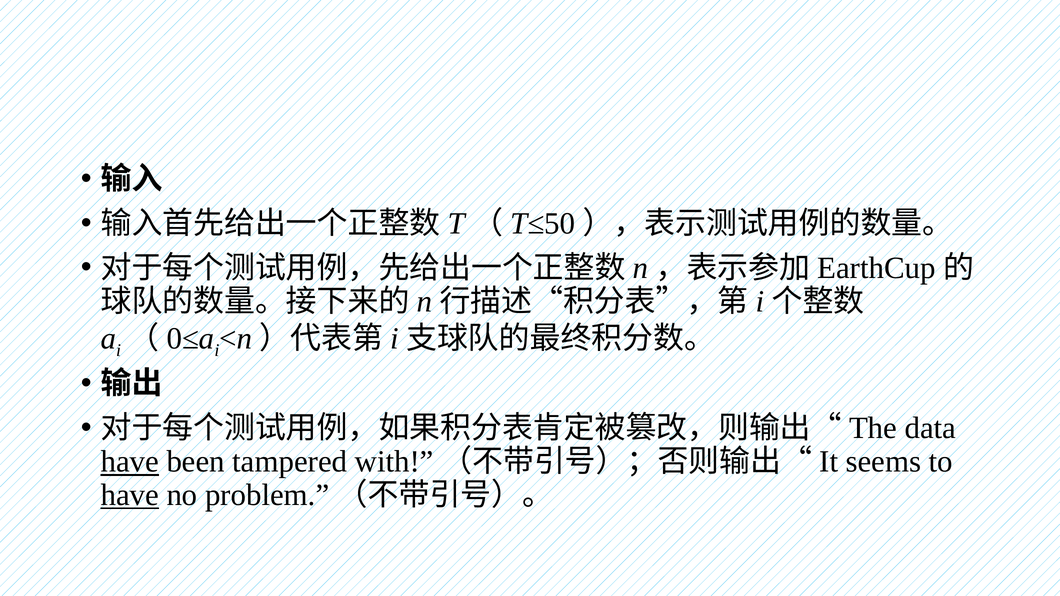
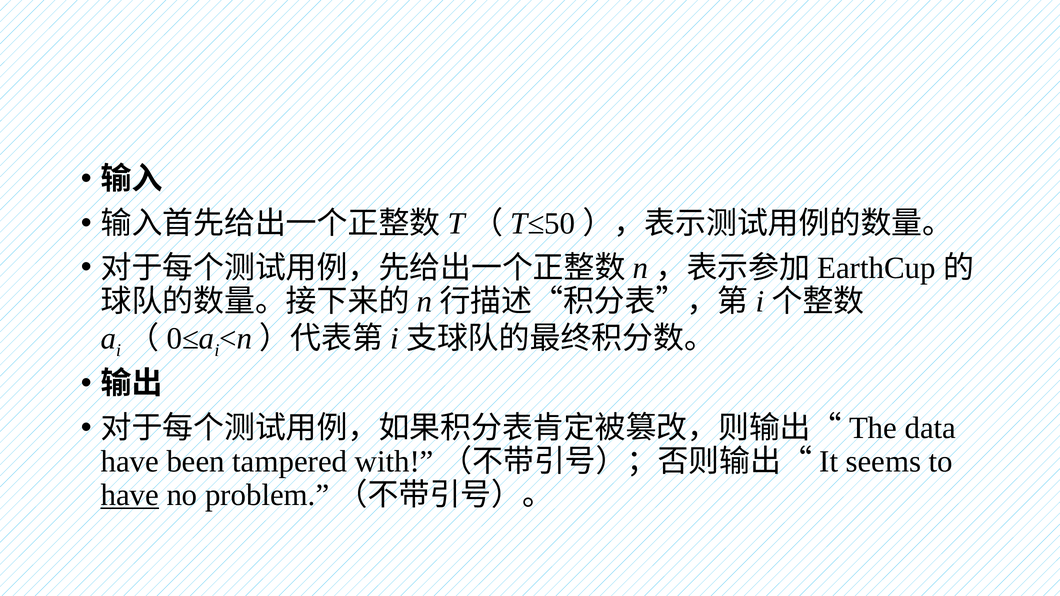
have underline: present -> none (130, 462)
